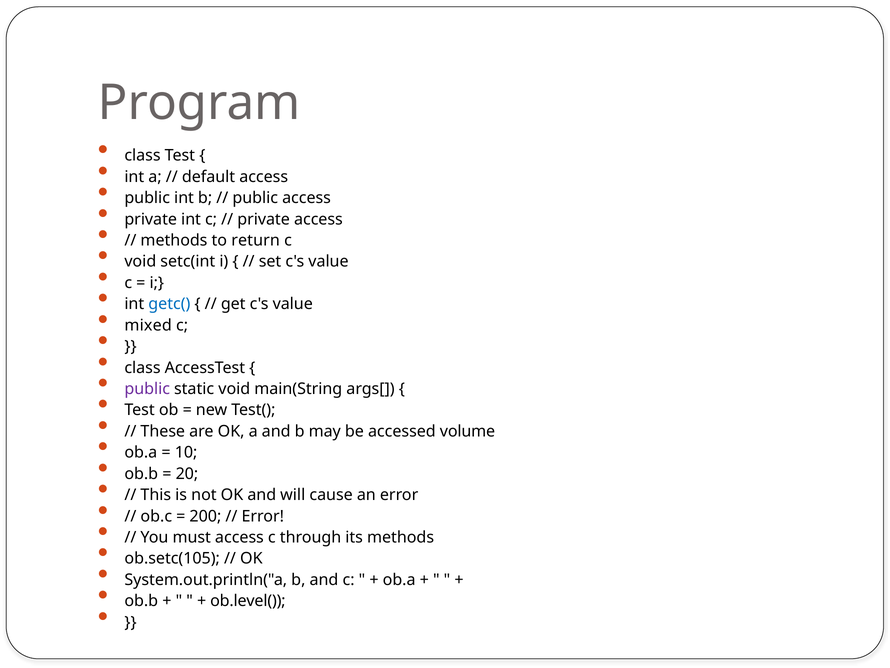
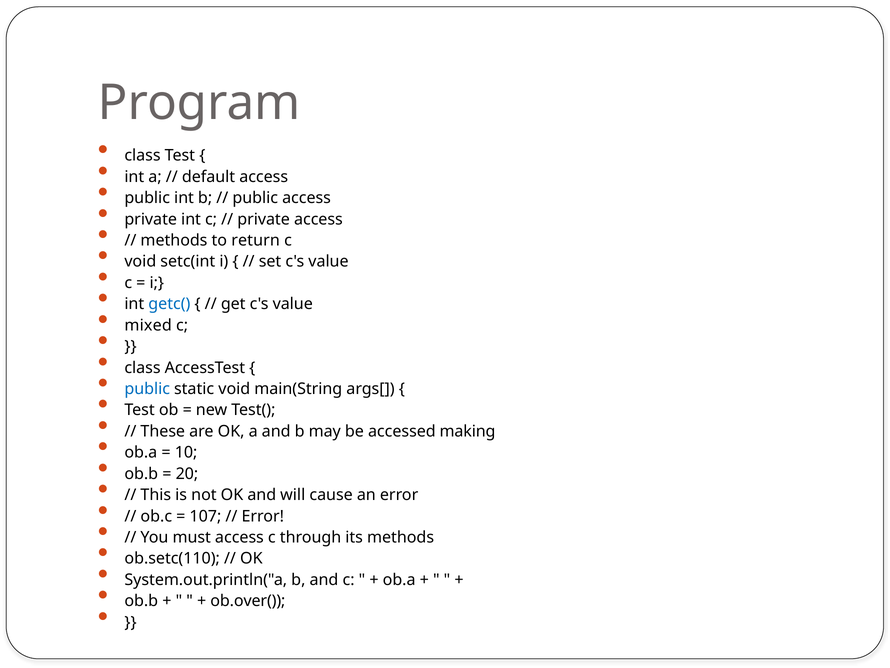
public colour: purple -> blue (147, 389)
volume: volume -> making (468, 431)
200: 200 -> 107 (205, 516)
ob.setc(105: ob.setc(105 -> ob.setc(110 (172, 558)
ob.level(: ob.level( -> ob.over( (248, 601)
